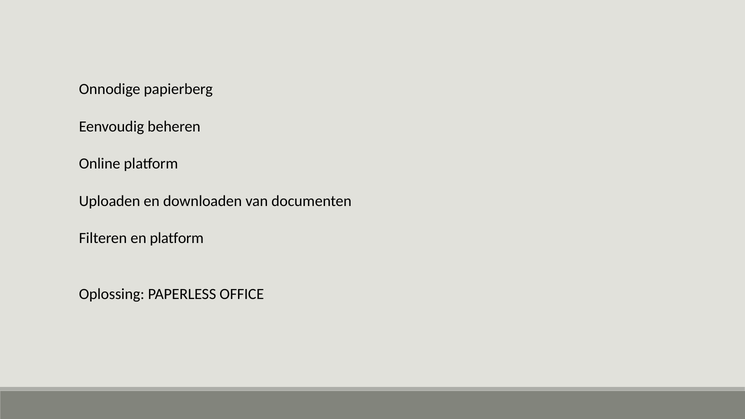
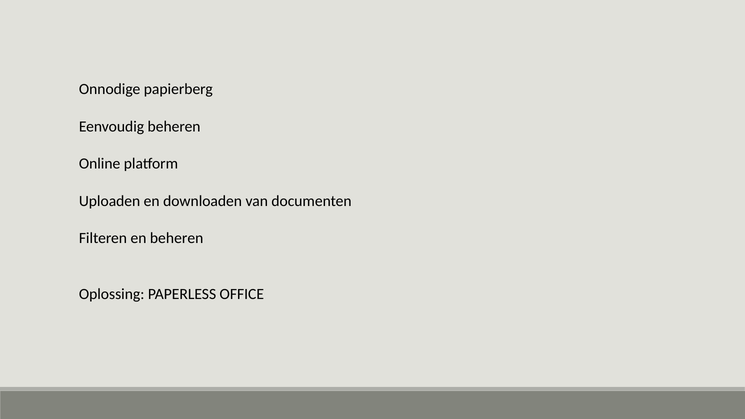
en platform: platform -> beheren (177, 238)
